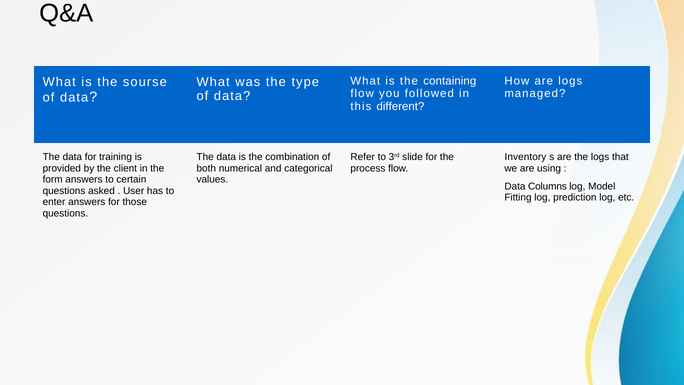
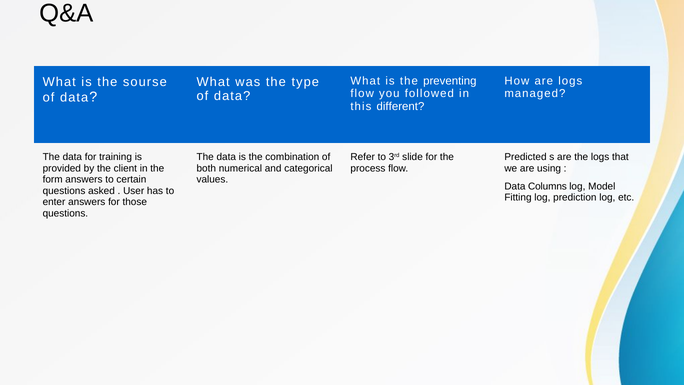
containing: containing -> preventing (450, 81)
Inventory: Inventory -> Predicted (525, 157)
